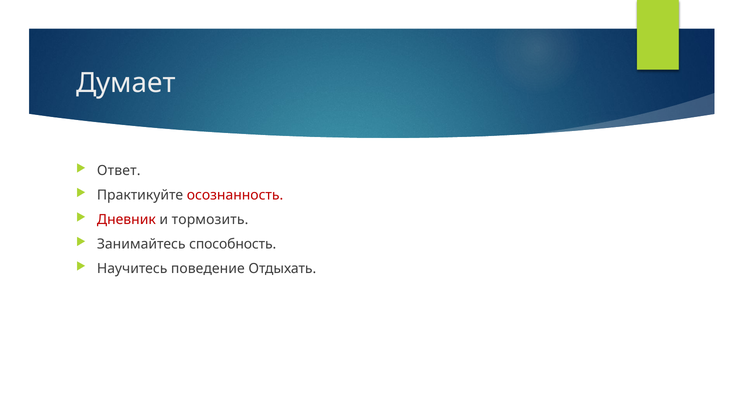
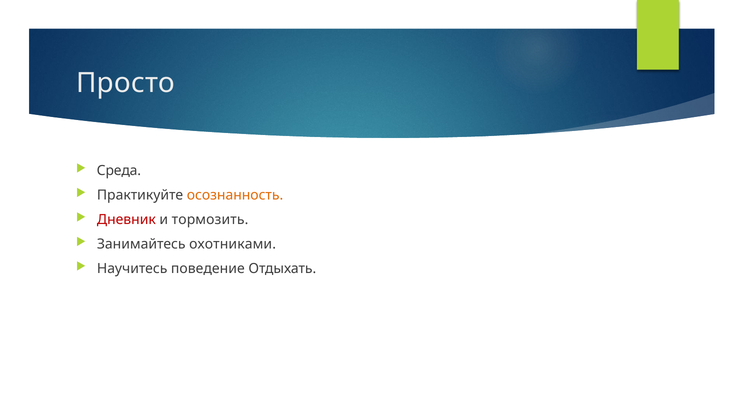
Думает: Думает -> Просто (126, 83)
Ответ: Ответ -> Среда (119, 171)
осознанность colour: red -> orange (235, 196)
способность: способность -> охотниками (233, 244)
